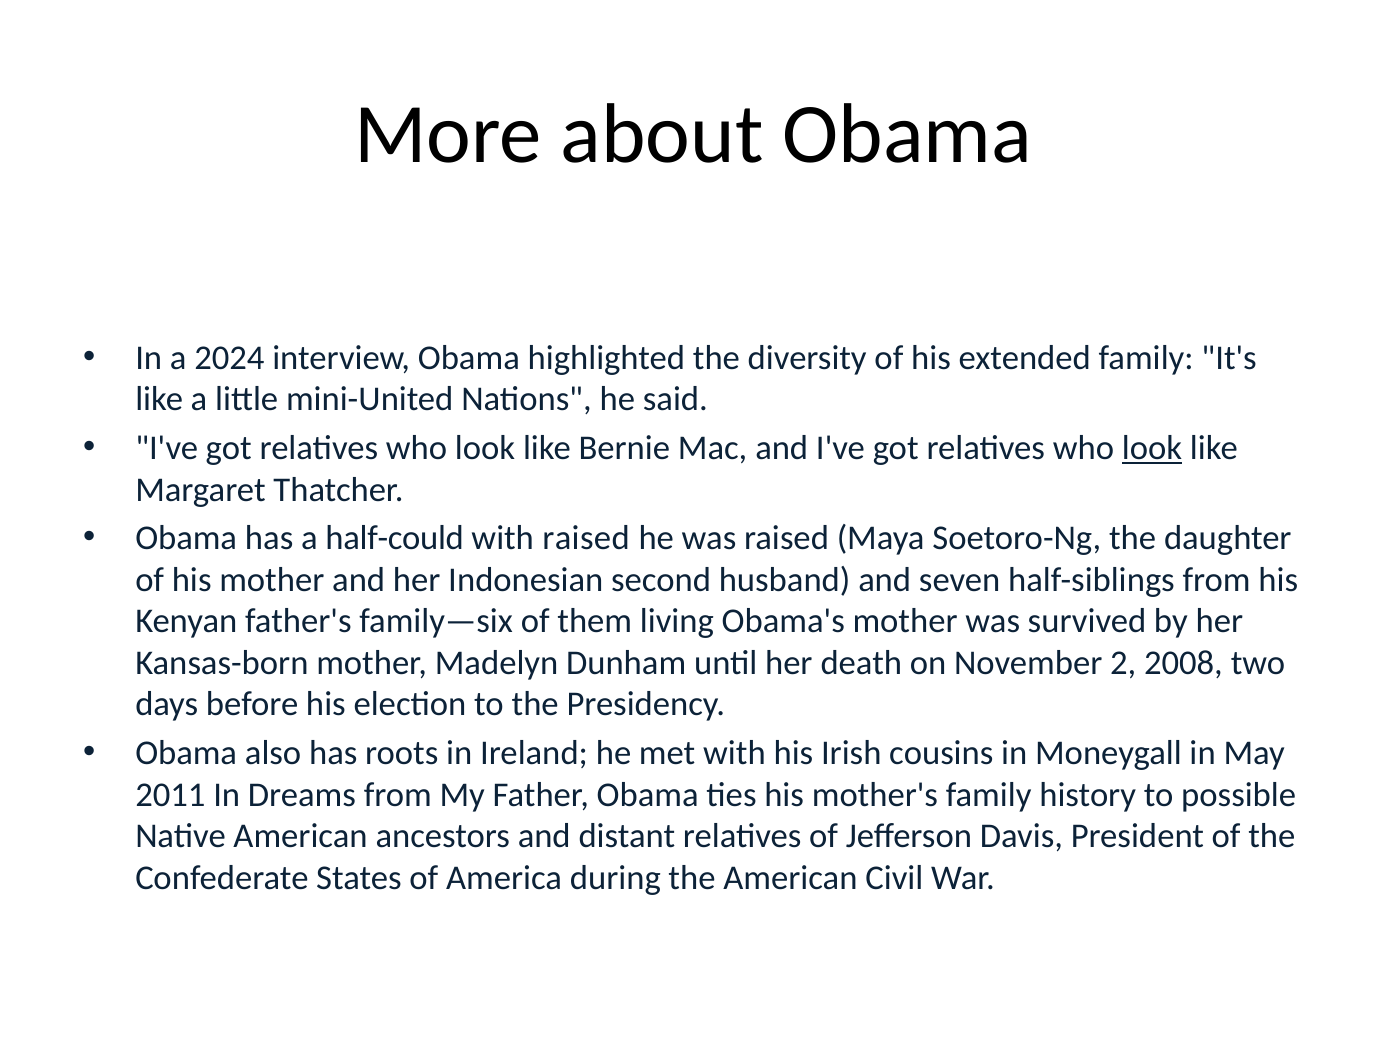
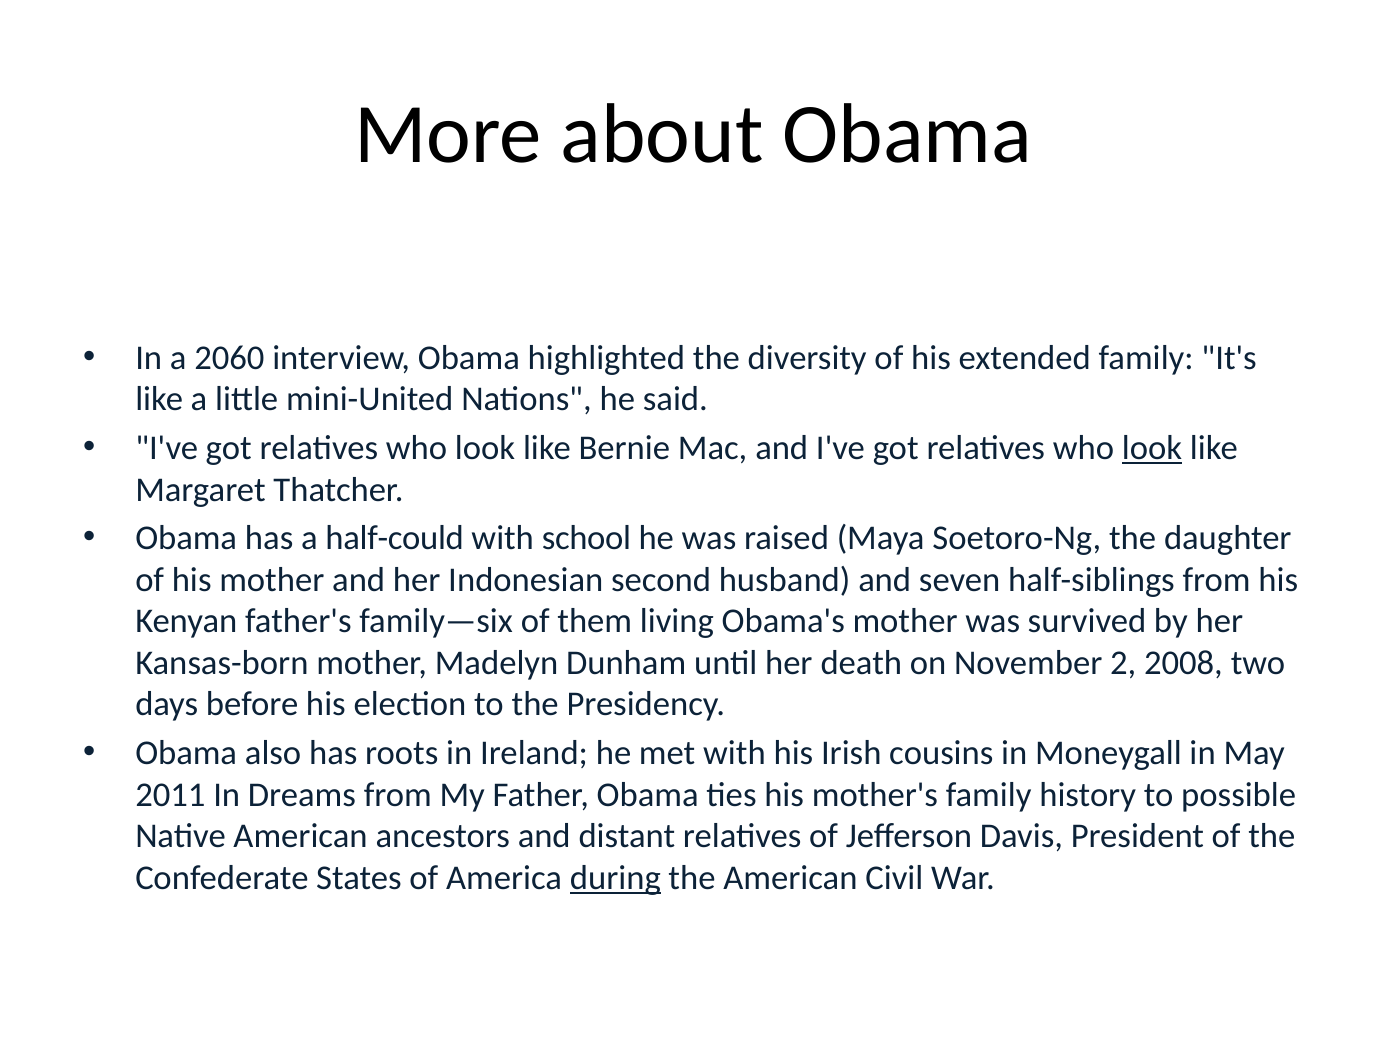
2024: 2024 -> 2060 (229, 358)
with raised: raised -> school (586, 538)
during underline: none -> present (615, 878)
